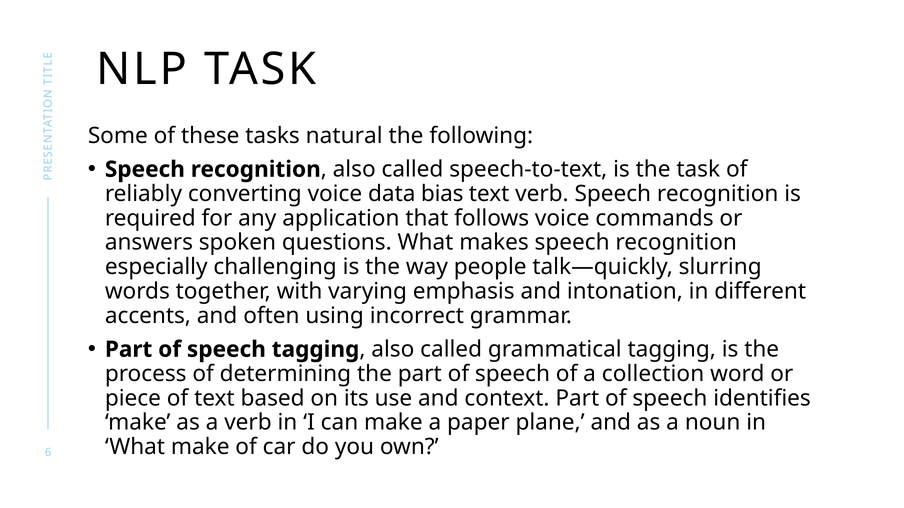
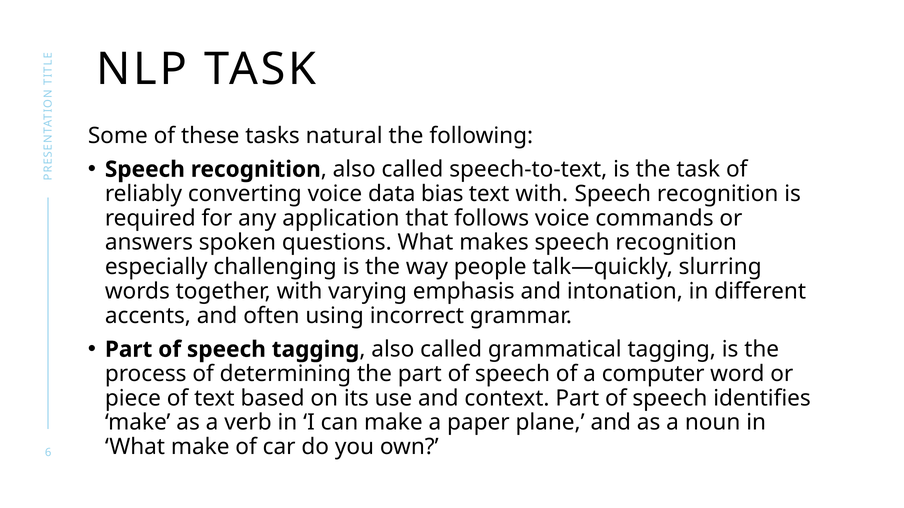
text verb: verb -> with (542, 194)
collection: collection -> computer (653, 374)
